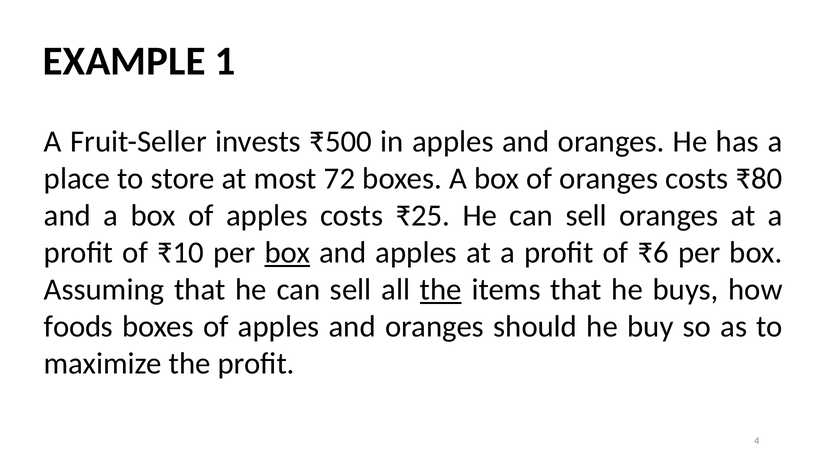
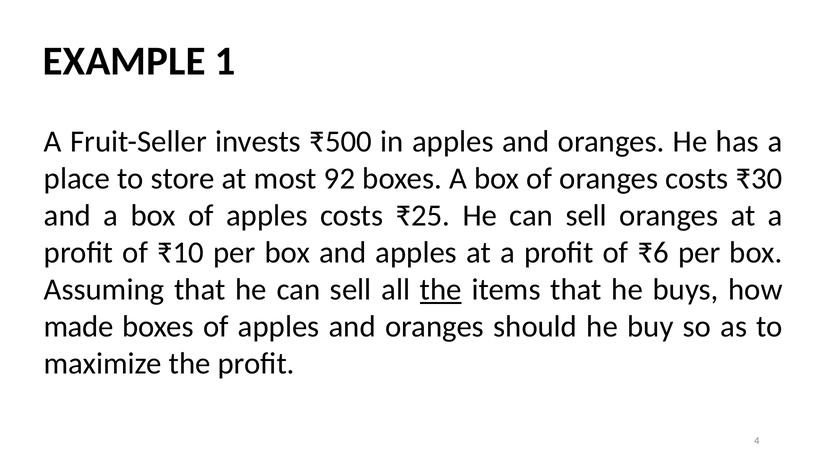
72: 72 -> 92 (340, 179)
₹80: ₹80 -> ₹30 (759, 179)
box underline: present -> none (287, 253)
foods: foods -> made (79, 327)
